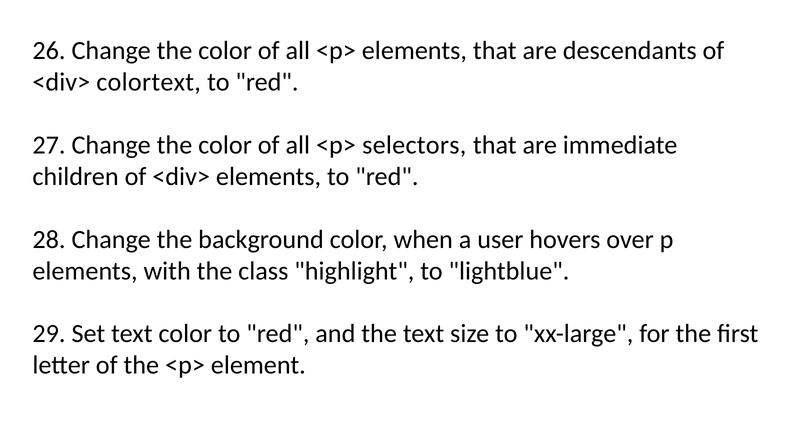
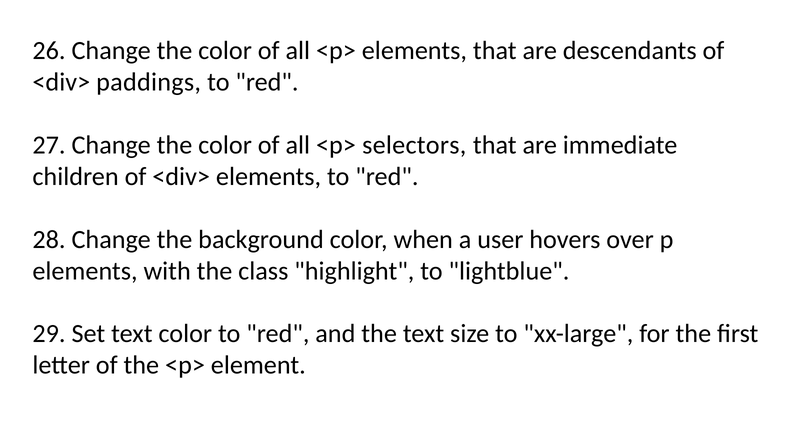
colortext: colortext -> paddings (149, 82)
